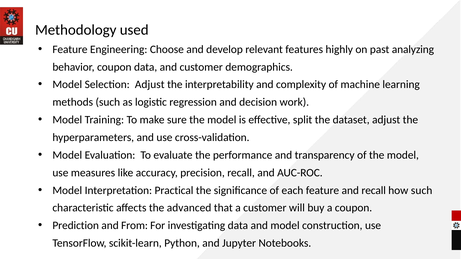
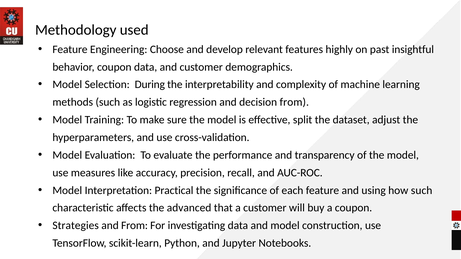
analyzing: analyzing -> insightful (413, 49)
Selection Adjust: Adjust -> During (150, 85)
decision work: work -> from (294, 102)
and recall: recall -> using (374, 191)
Prediction: Prediction -> Strategies (76, 226)
